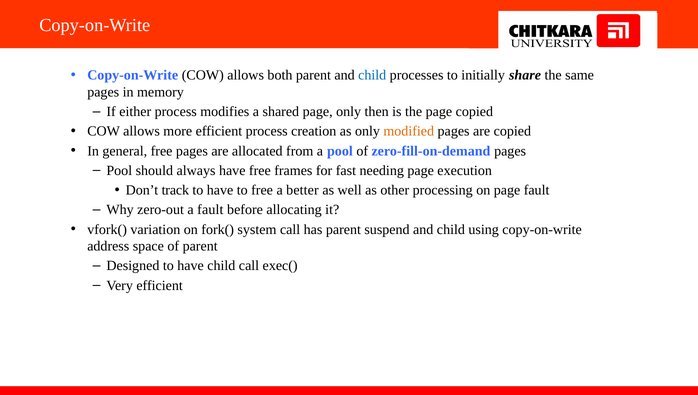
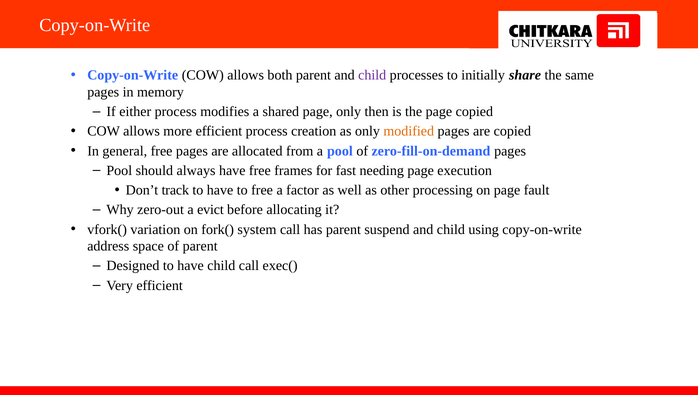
child colour: blue -> purple (372, 75)
better: better -> factor (303, 190)
a fault: fault -> evict (210, 210)
